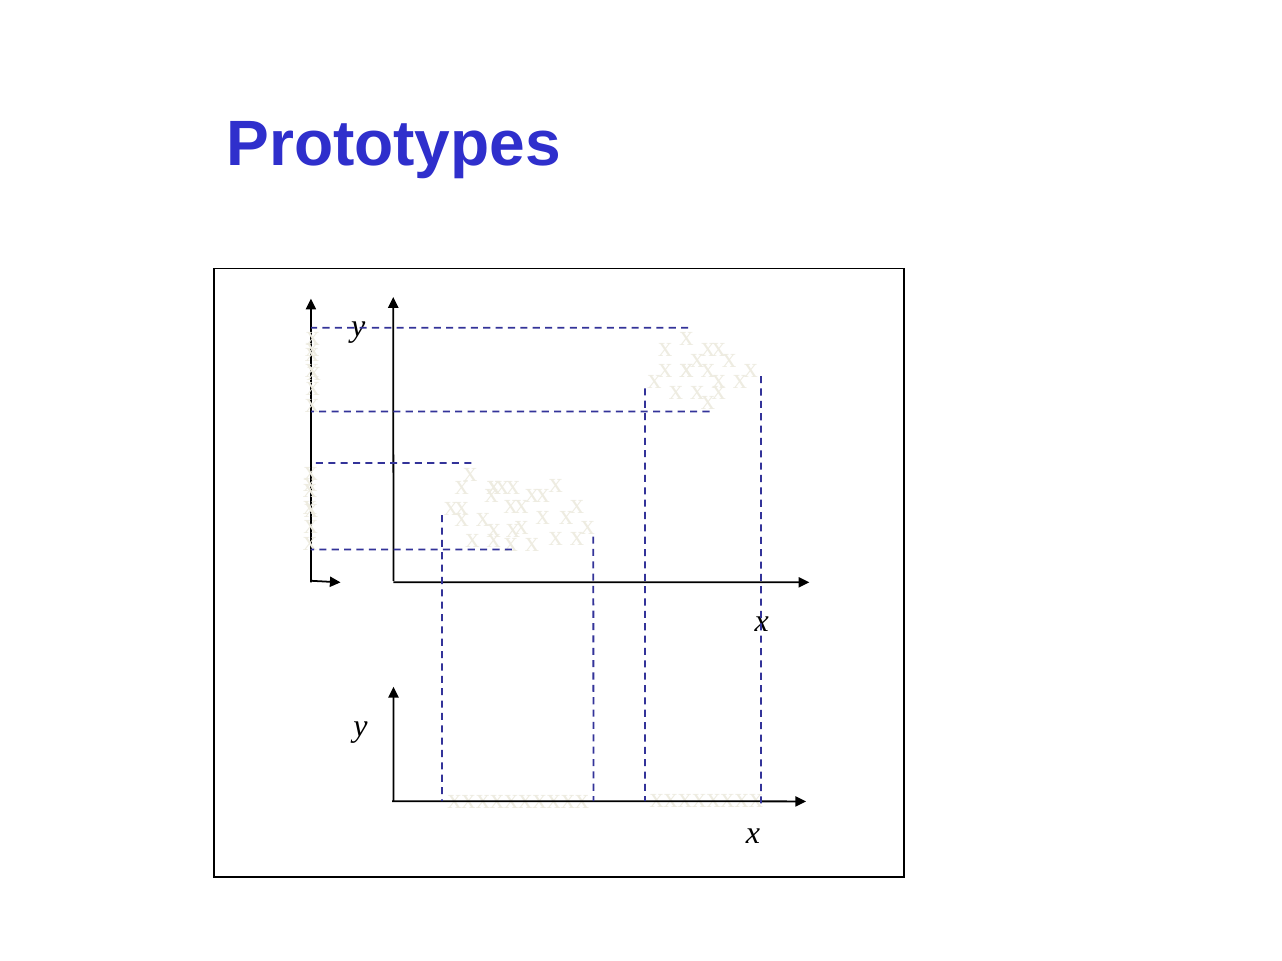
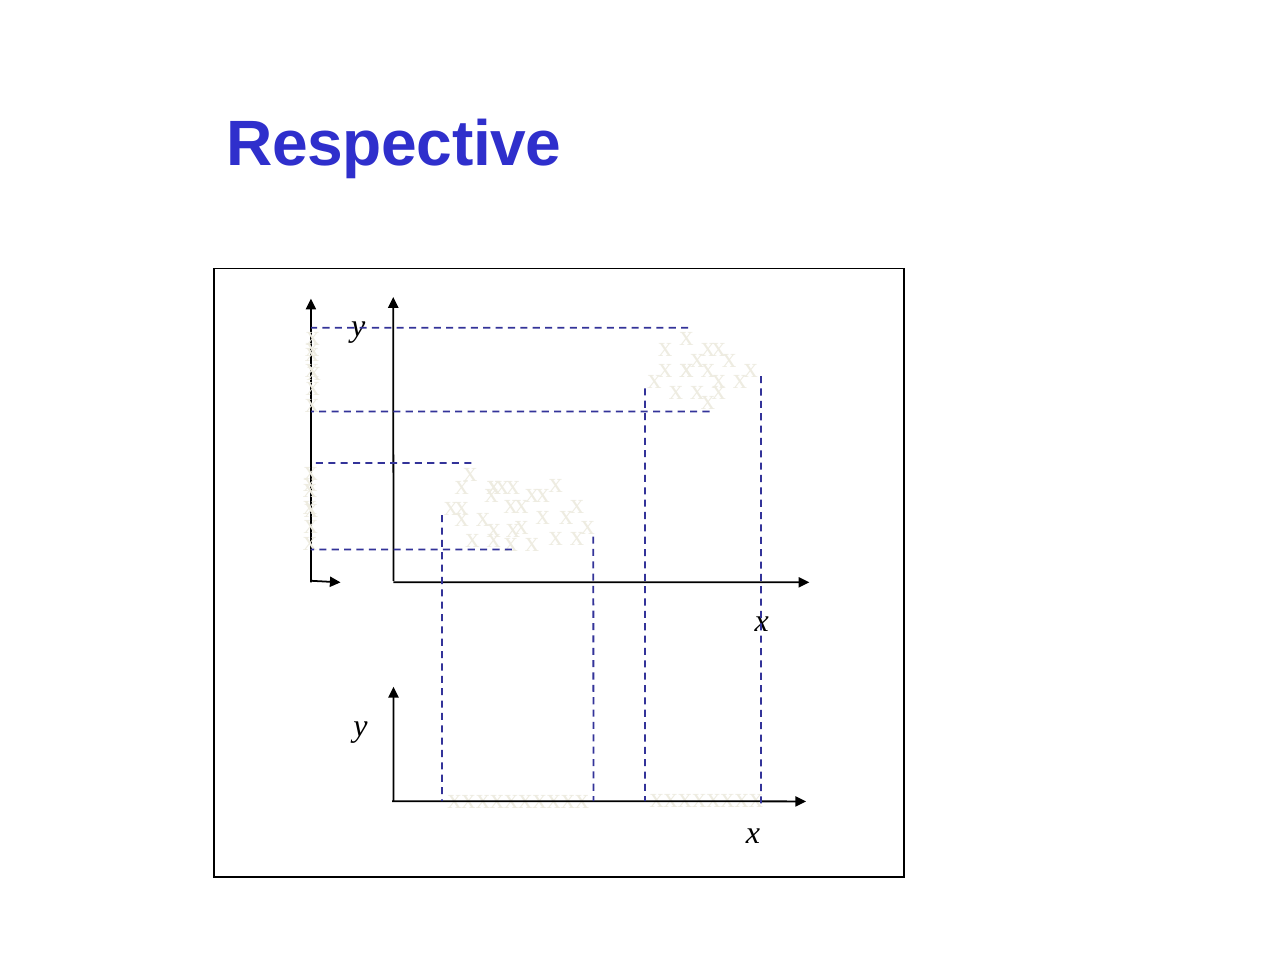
Prototypes: Prototypes -> Respective (394, 144)
